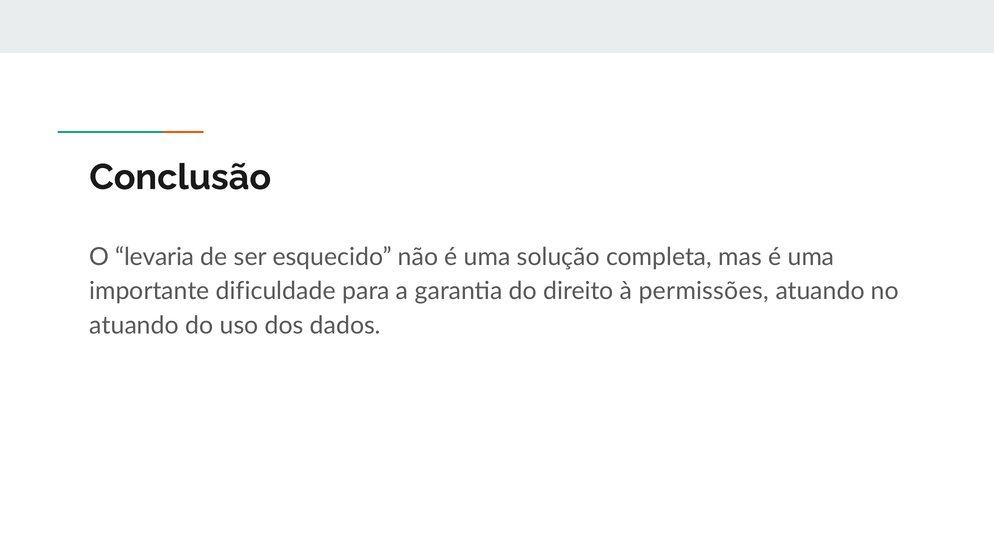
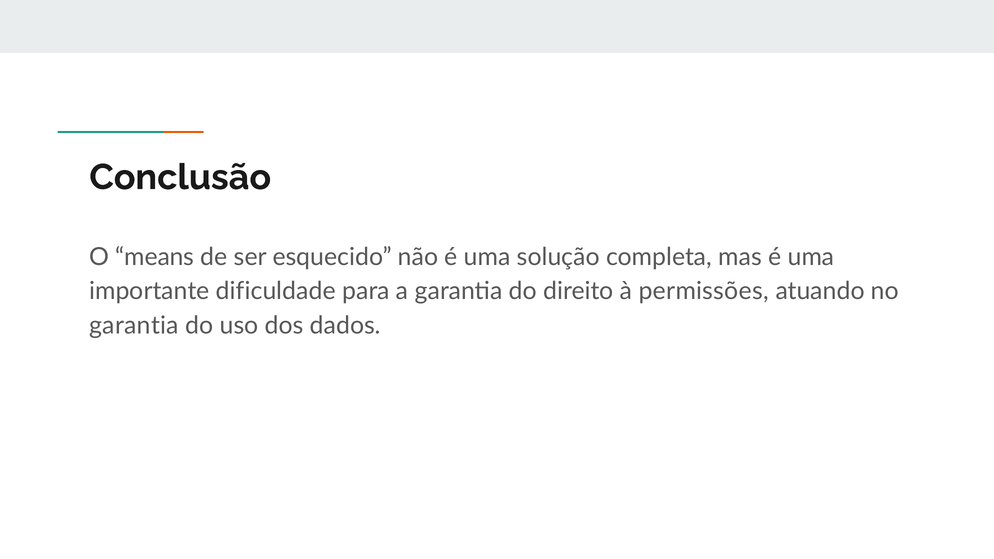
levaria: levaria -> means (155, 257)
atuando: atuando -> garantia (134, 326)
